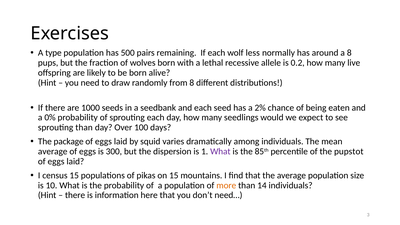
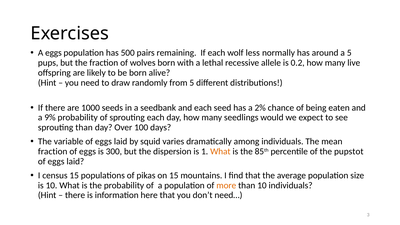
A type: type -> eggs (53, 53)
a 8: 8 -> 5 (349, 53)
from 8: 8 -> 5 (192, 83)
0%: 0% -> 9% (50, 118)
package: package -> variable (69, 142)
average: average -> fraction (53, 151)
What colour: purple -> orange (220, 151)
than 14: 14 -> 10 (262, 185)
